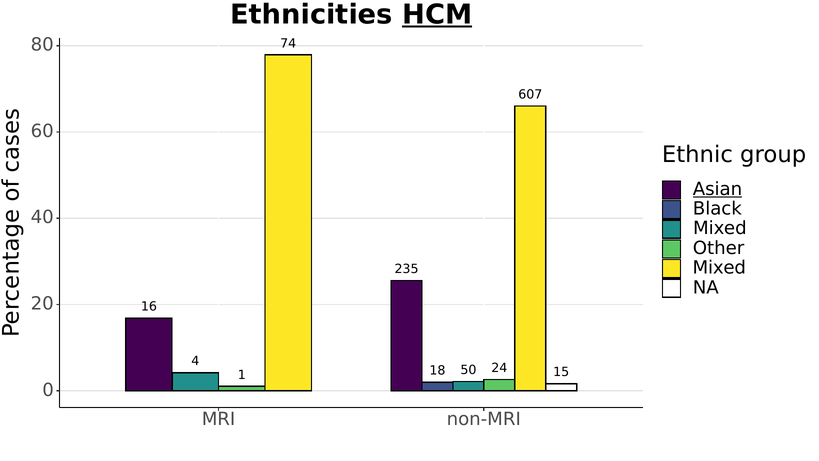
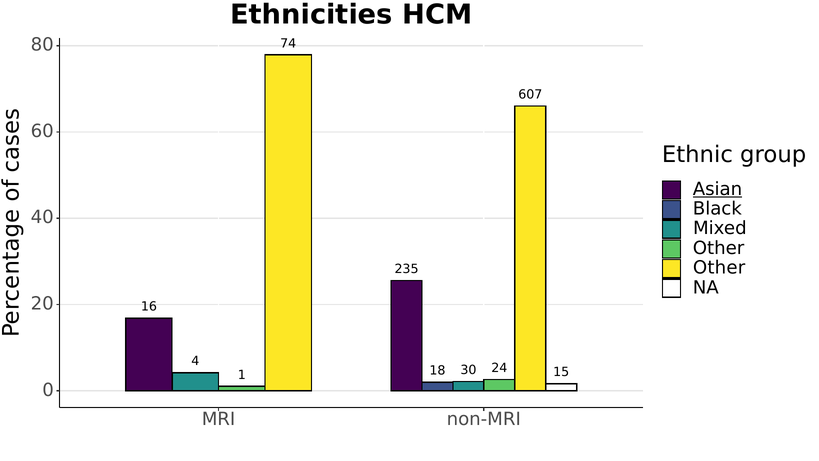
HCM underline: present -> none (437, 15)
Mixed: Mixed -> Other (719, 268)
50: 50 -> 30 (468, 370)
